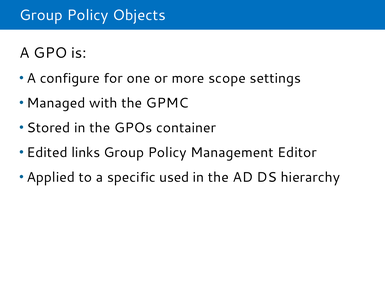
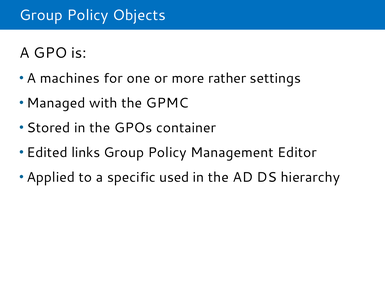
configure: configure -> machines (70, 78)
scope: scope -> rather (227, 78)
